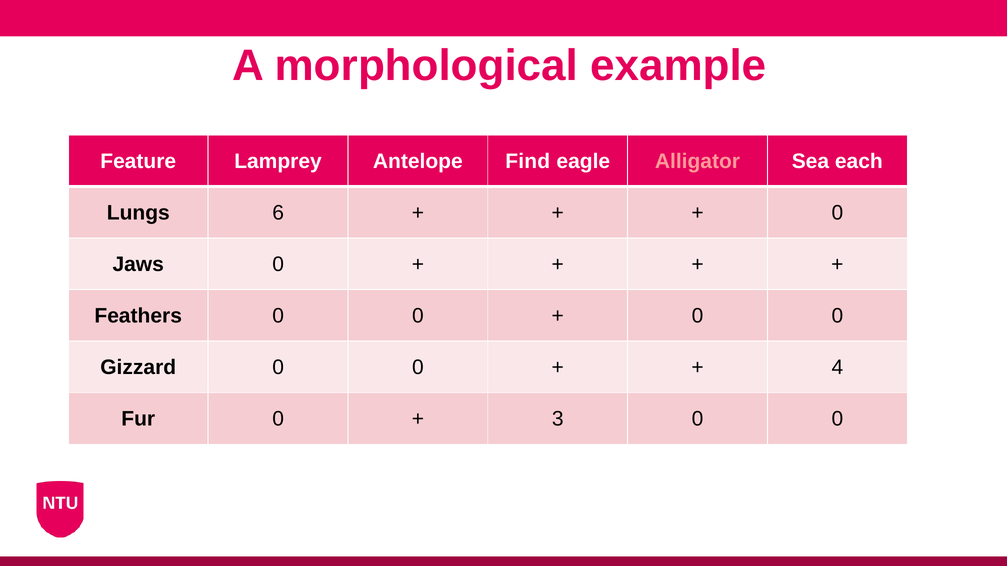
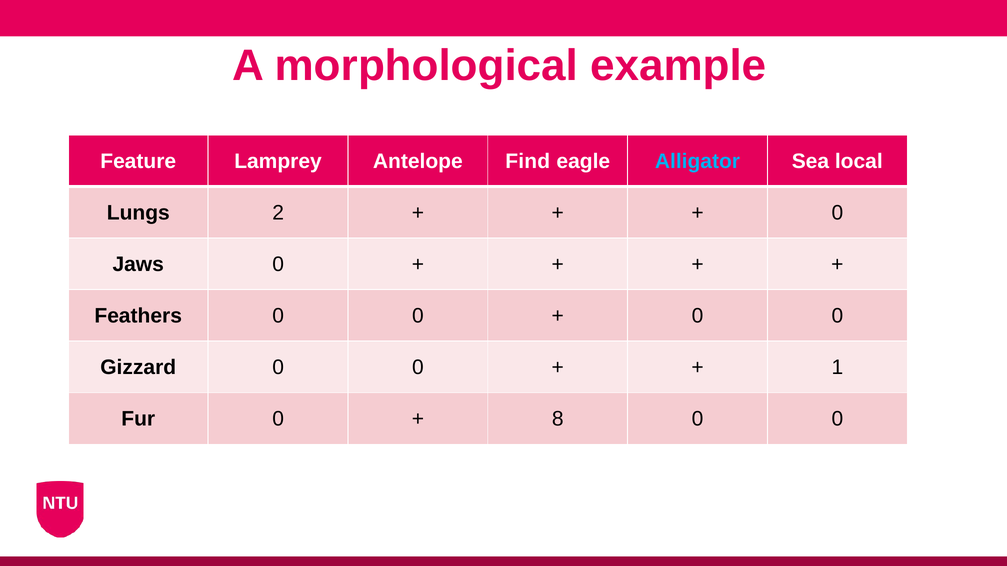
Alligator colour: pink -> light blue (697, 161)
each: each -> local (859, 161)
6: 6 -> 2 (278, 213)
4: 4 -> 1 (837, 368)
3: 3 -> 8 (558, 419)
